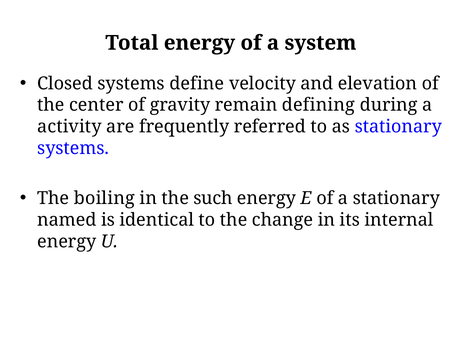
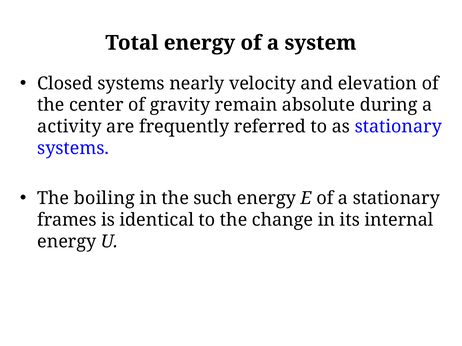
define: define -> nearly (197, 84)
defining: defining -> absolute (318, 105)
named: named -> frames (67, 220)
